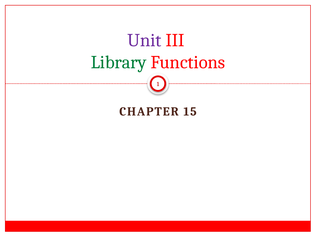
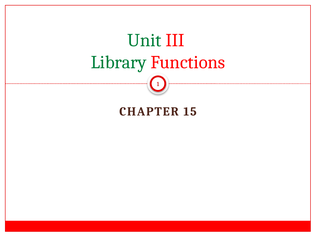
Unit colour: purple -> green (144, 40)
